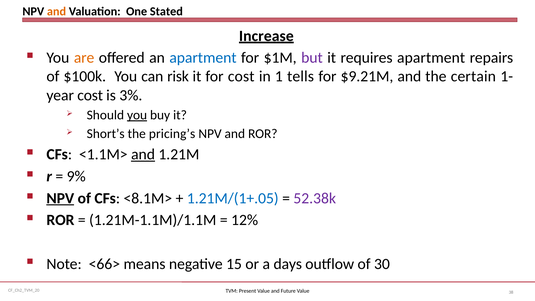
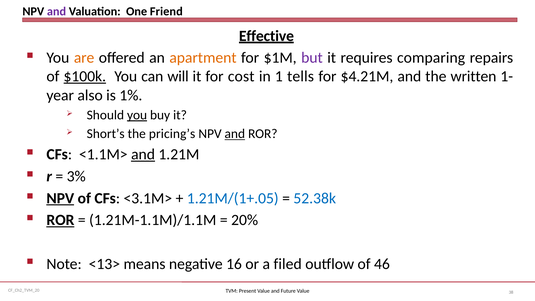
and colour: orange -> purple (57, 11)
Stated: Stated -> Friend (166, 11)
Increase: Increase -> Effective (266, 36)
apartment colour: blue -> orange (203, 58)
requires apartment: apartment -> comparing (431, 58)
$100k underline: none -> present (85, 76)
risk: risk -> will (178, 76)
$9.21M: $9.21M -> $4.21M (367, 76)
certain: certain -> written (473, 76)
year cost: cost -> also (90, 95)
3%: 3% -> 1% (131, 95)
and underline: none -> present (235, 134)
9%: 9% -> 3% (76, 176)
<8.1M>: <8.1M> -> <3.1M> (148, 198)
52.38k colour: purple -> blue (315, 198)
ROR underline: none -> present (60, 220)
12%: 12% -> 20% (245, 220)
<66>: <66> -> <13> (104, 264)
15: 15 -> 16 (234, 264)
days: days -> filed (288, 264)
30: 30 -> 46 (382, 264)
